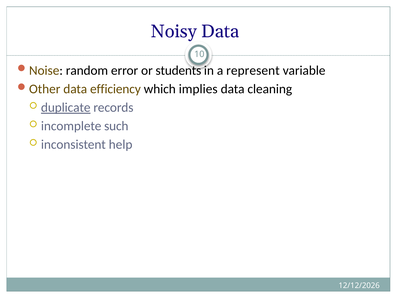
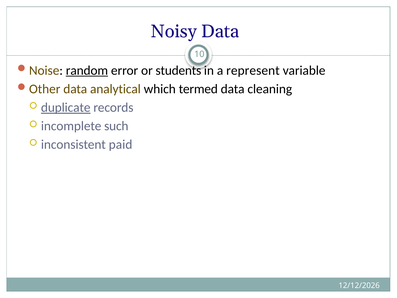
random underline: none -> present (87, 70)
efficiency: efficiency -> analytical (115, 89)
implies: implies -> termed (198, 89)
help: help -> paid (121, 144)
